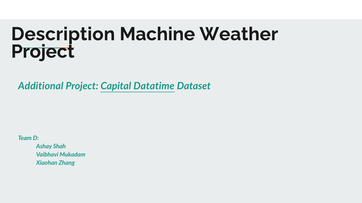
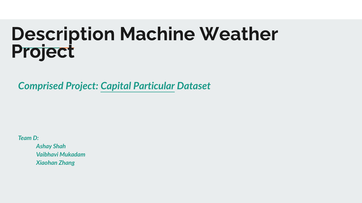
Additional: Additional -> Comprised (41, 86)
Datatime: Datatime -> Particular (154, 86)
